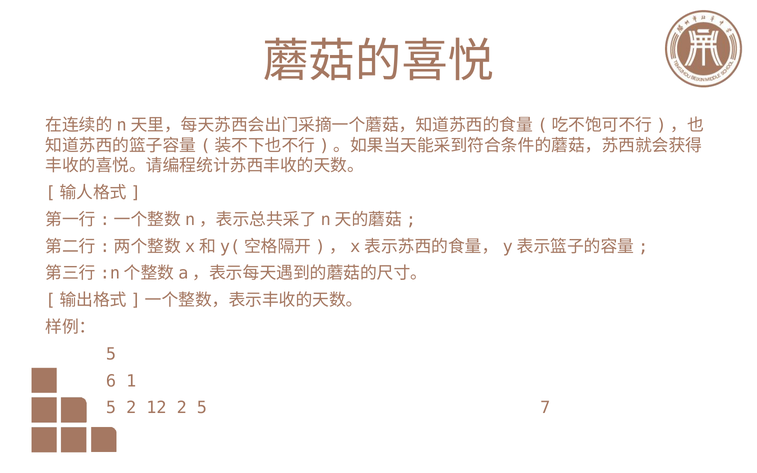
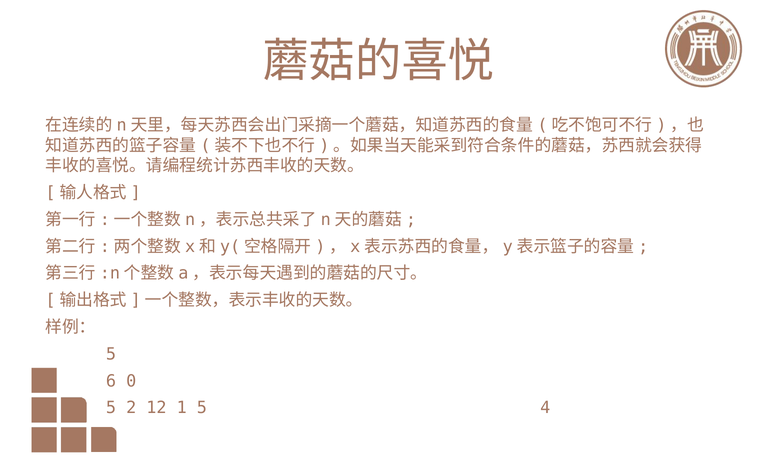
1: 1 -> 0 (131, 381)
12 2: 2 -> 1 (182, 408)
7: 7 -> 4 (545, 408)
